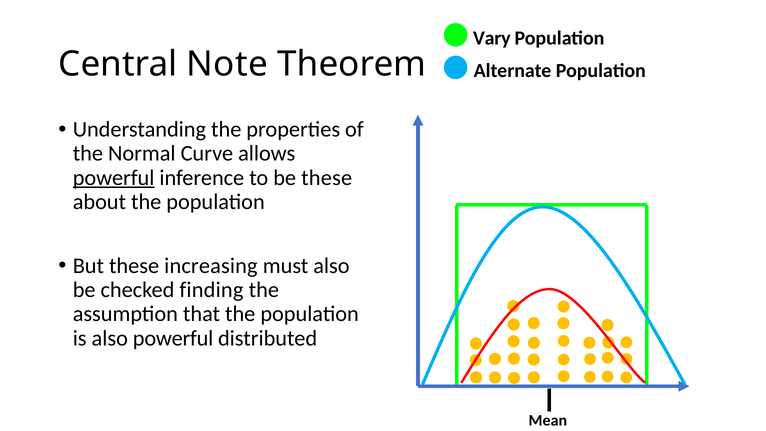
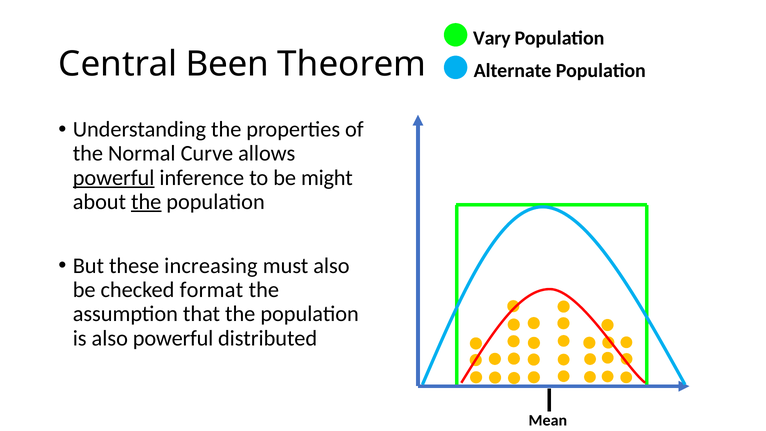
Note: Note -> Been (228, 64)
be these: these -> might (327, 178)
the underline: none -> present (146, 202)
finding: finding -> format (211, 290)
